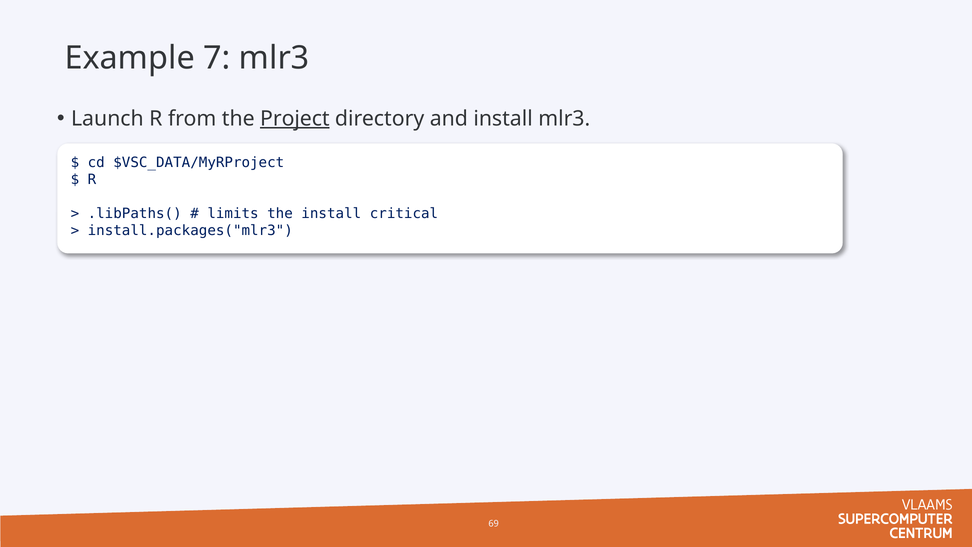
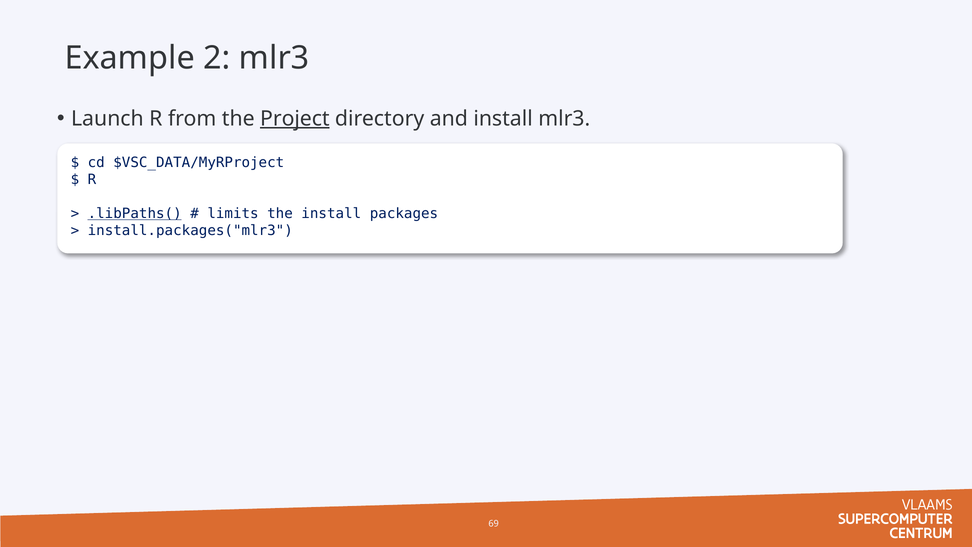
7: 7 -> 2 (217, 58)
.libPaths( underline: none -> present (135, 214)
critical: critical -> packages (404, 214)
